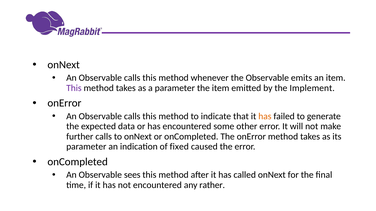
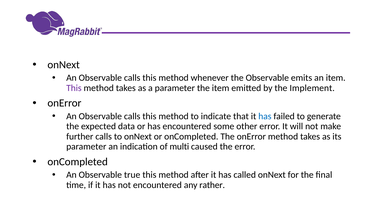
has colour: orange -> blue (265, 116)
fixed: fixed -> multi (179, 147)
sees: sees -> true (132, 175)
